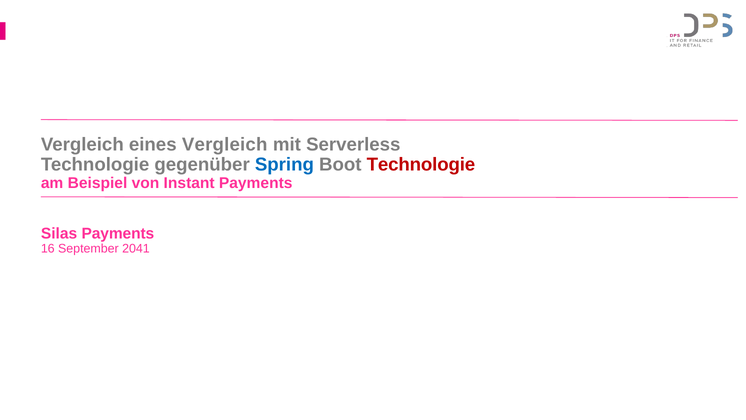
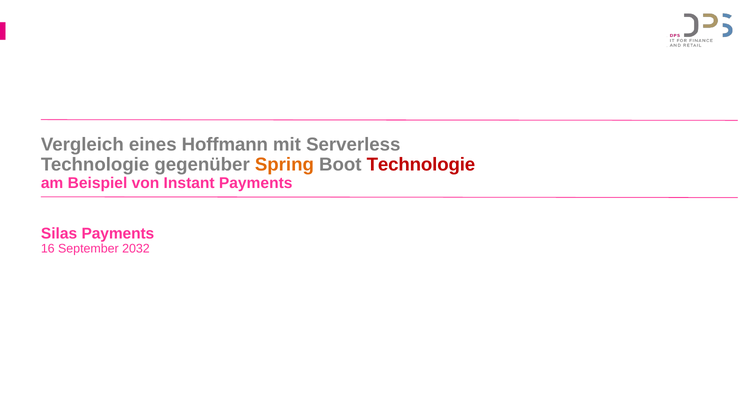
eines Vergleich: Vergleich -> Hoffmann (225, 144)
Spring colour: blue -> orange (284, 164)
2041: 2041 -> 2032 (136, 248)
